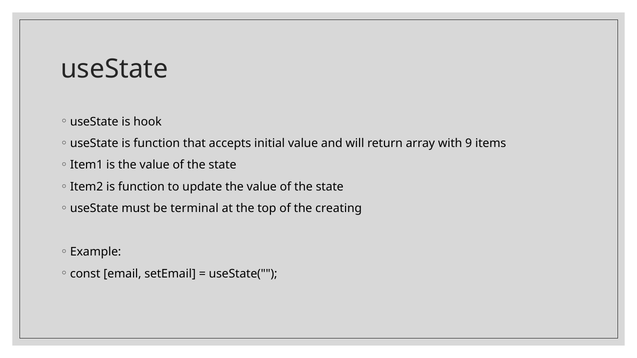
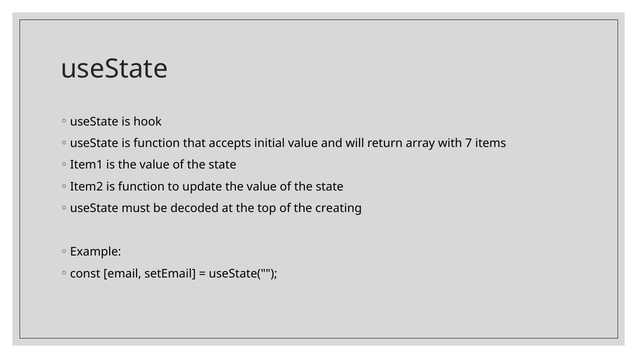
9: 9 -> 7 (469, 143)
terminal: terminal -> decoded (195, 209)
